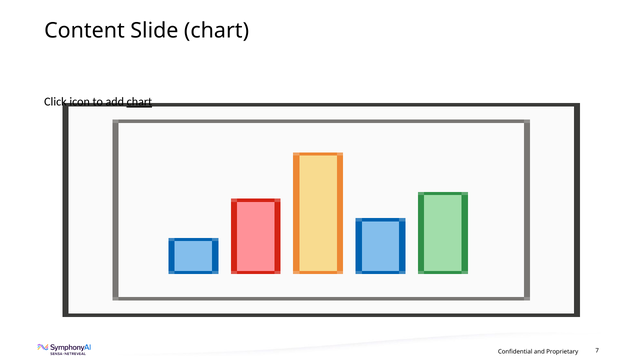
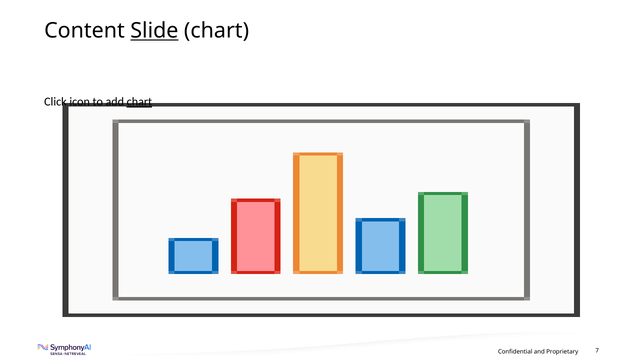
Slide underline: none -> present (154, 31)
